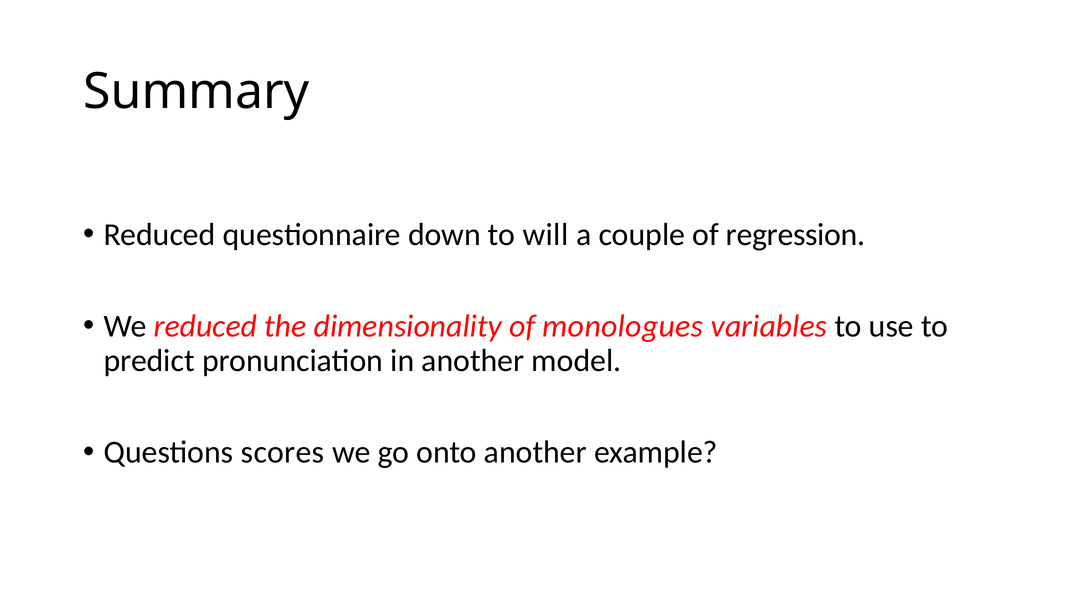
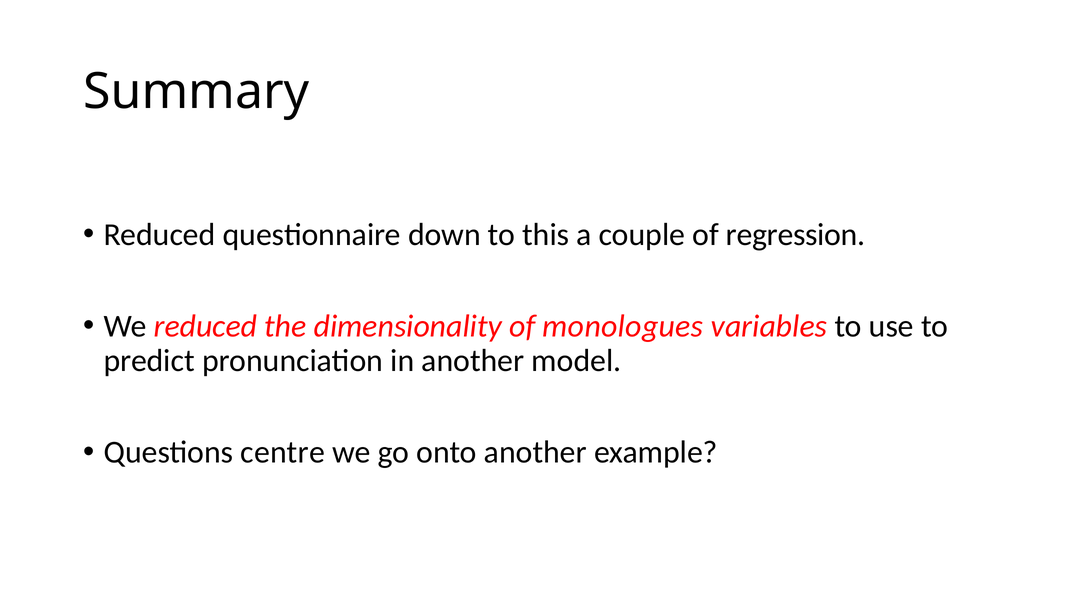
will: will -> this (546, 234)
scores: scores -> centre (283, 452)
